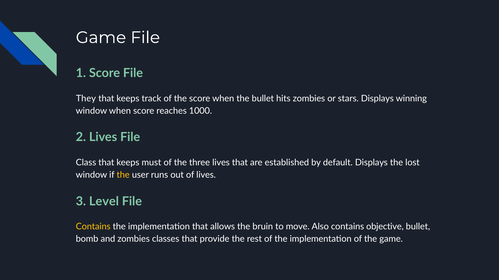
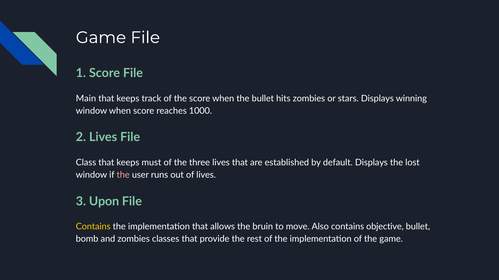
They: They -> Main (86, 99)
the colour: yellow -> pink (123, 175)
Level: Level -> Upon (104, 202)
